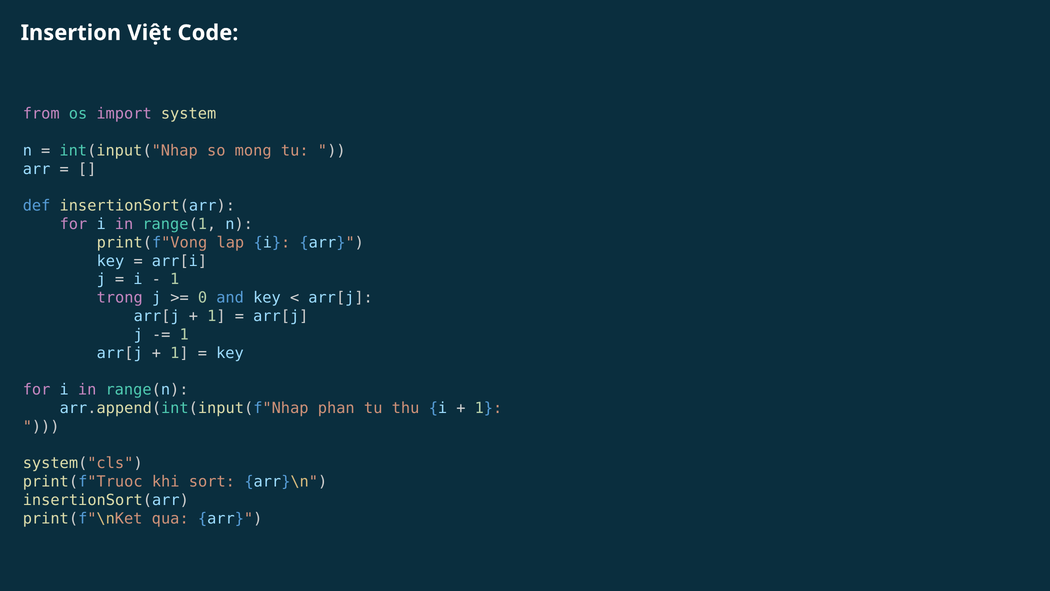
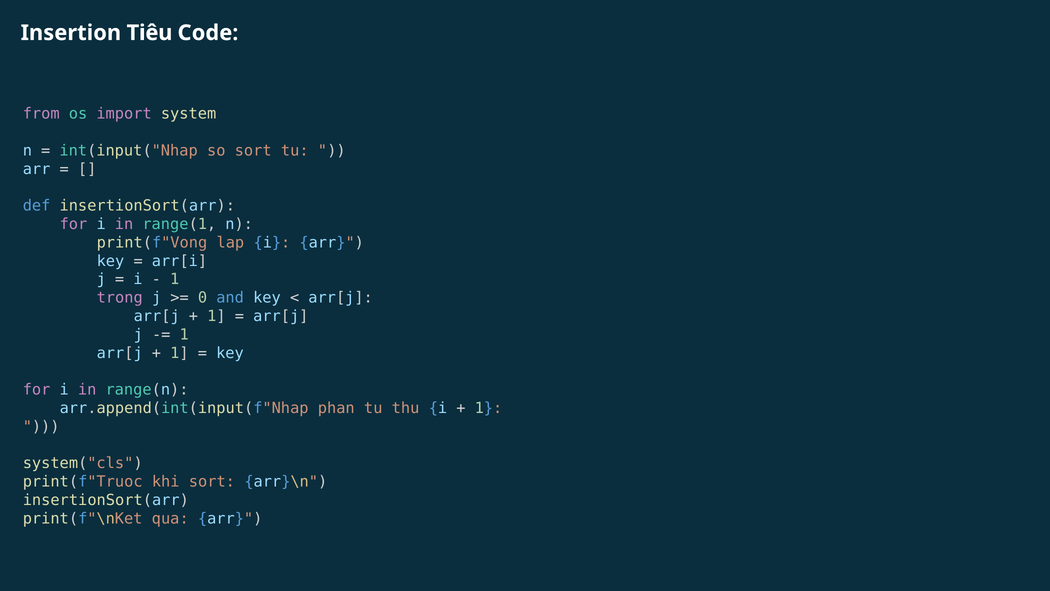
Việt: Việt -> Tiêu (150, 33)
so mong: mong -> sort (253, 151)
